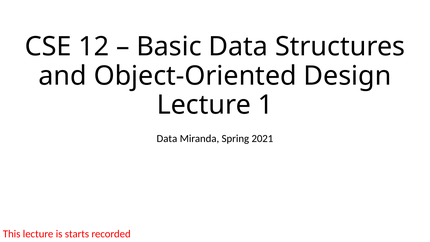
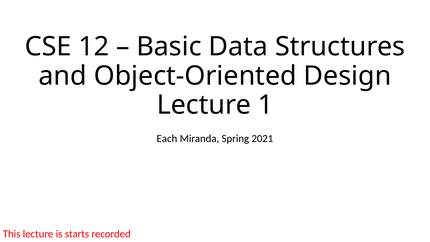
Data: Data -> Each (167, 139)
